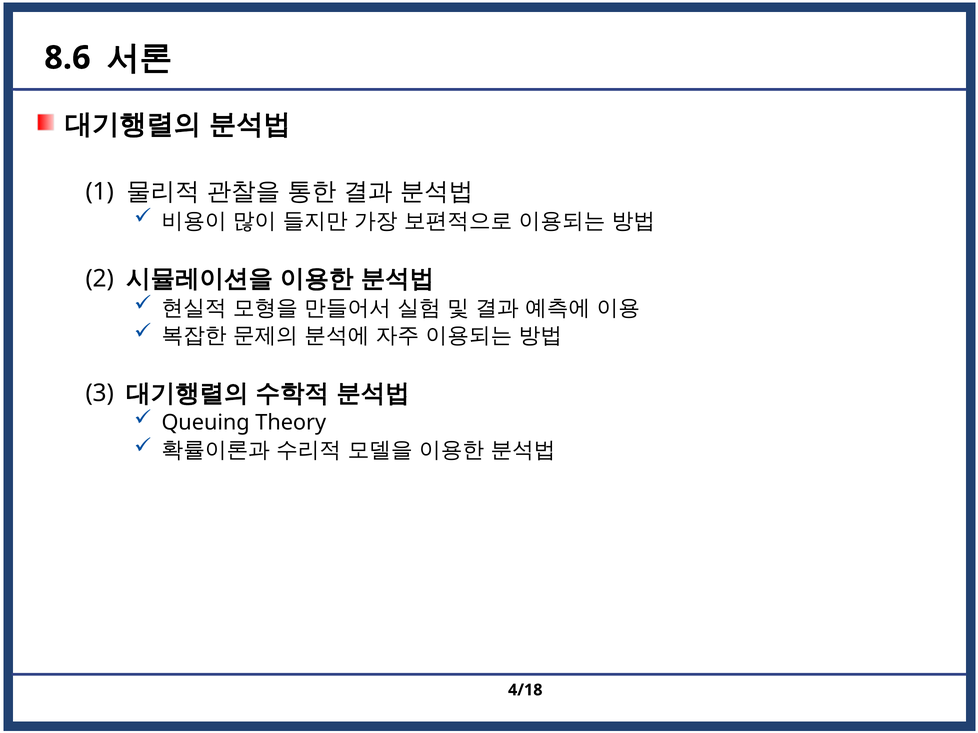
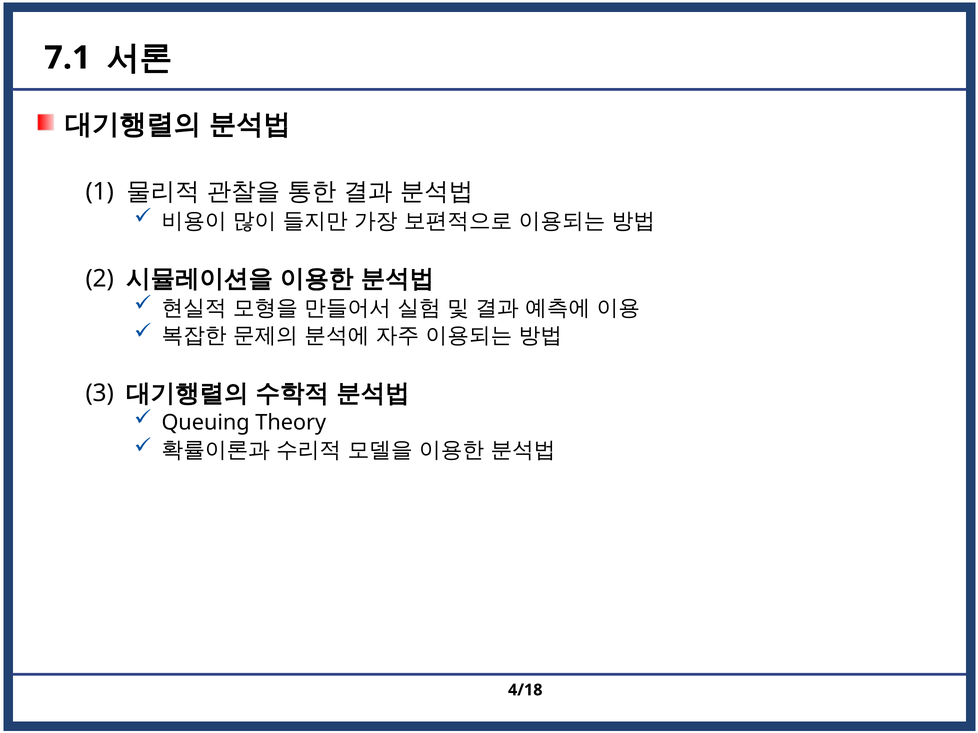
8.6: 8.6 -> 7.1 (67, 58)
